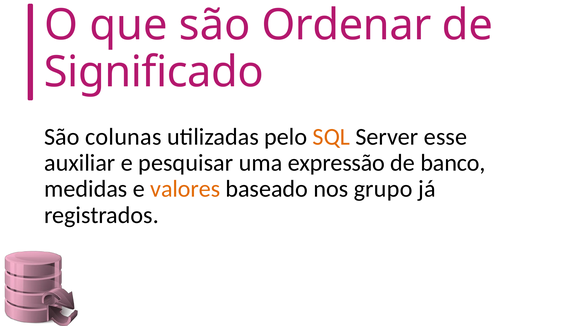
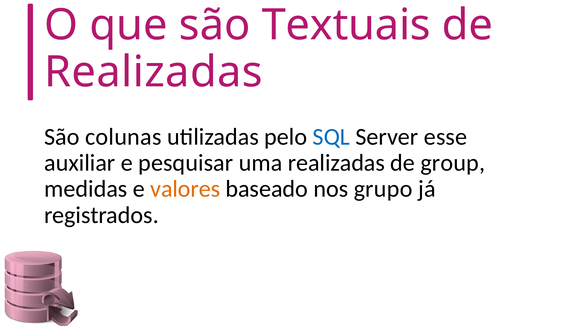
Ordenar: Ordenar -> Textuais (346, 25)
Significado: Significado -> Realizadas (153, 72)
SQL colour: orange -> blue (331, 137)
uma expressão: expressão -> realizadas (336, 163)
banco: banco -> group (453, 163)
